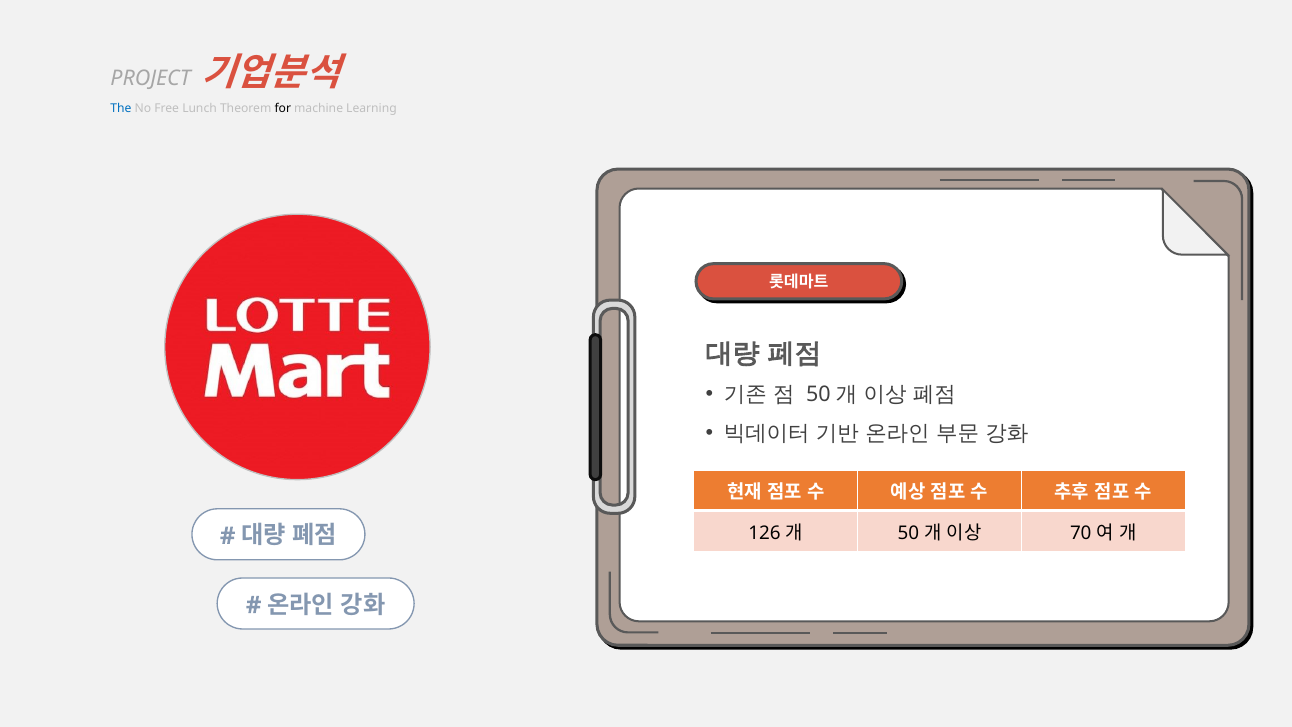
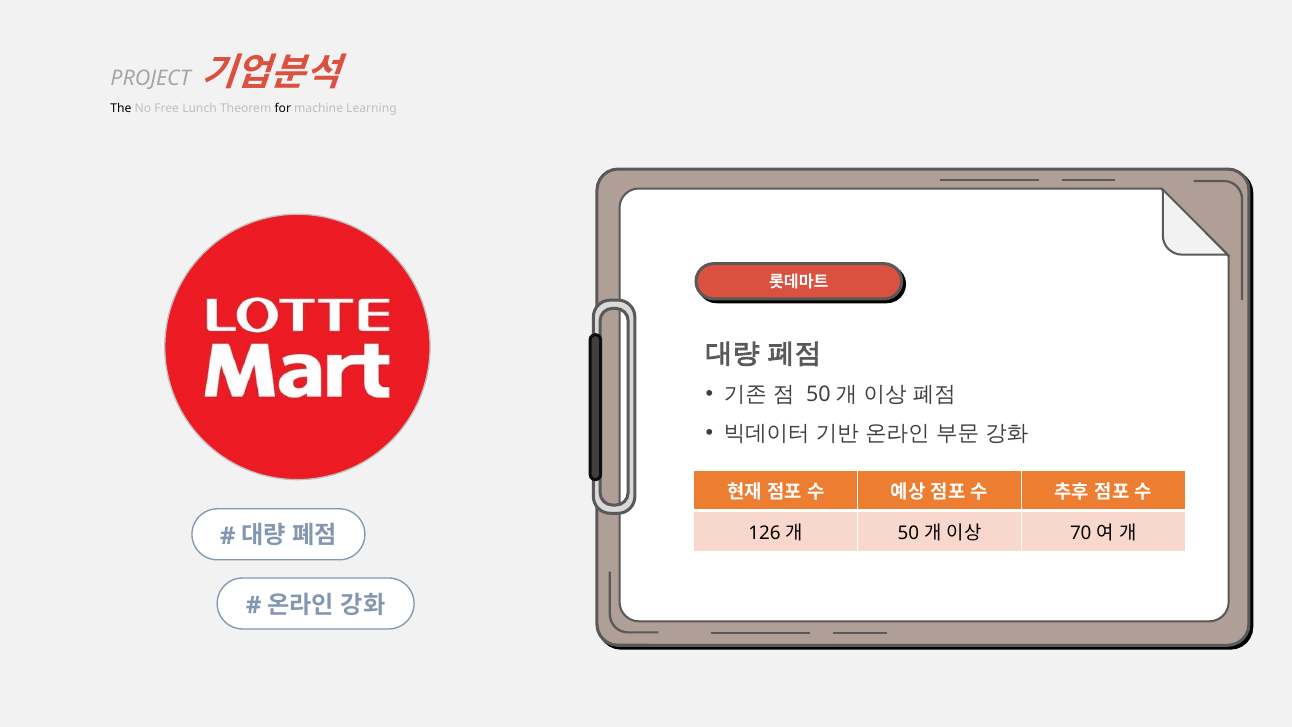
The colour: blue -> black (121, 109)
